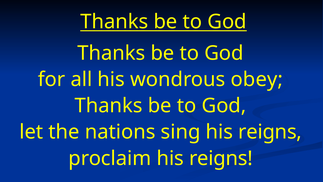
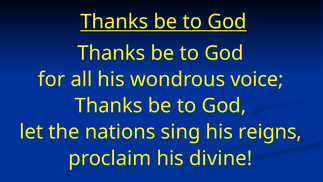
obey: obey -> voice (257, 79)
proclaim his reigns: reigns -> divine (221, 158)
